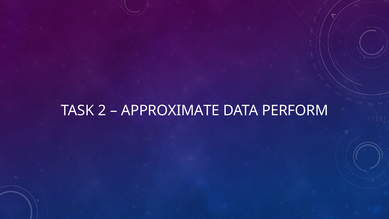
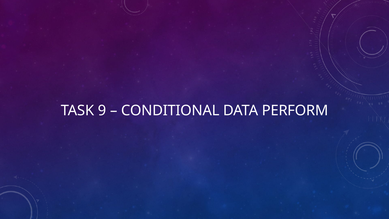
2: 2 -> 9 (102, 110)
APPROXIMATE: APPROXIMATE -> CONDITIONAL (170, 110)
